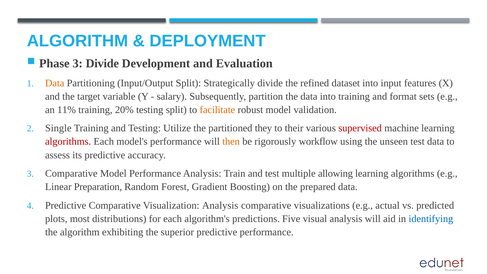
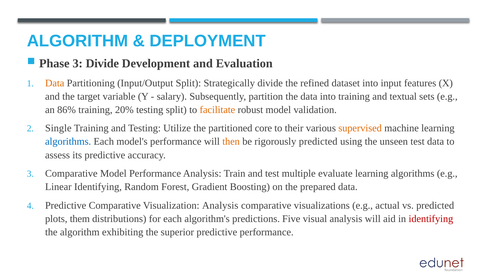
format: format -> textual (403, 96)
11%: 11% -> 86% (67, 110)
they: they -> core (263, 128)
supervised colour: red -> orange (360, 128)
algorithms colour: red -> blue (68, 142)
rigorously workflow: workflow -> predicted (318, 142)
allowing: allowing -> evaluate (335, 173)
Linear Preparation: Preparation -> Identifying (98, 187)
most: most -> them (80, 219)
identifying colour: blue -> red (431, 219)
